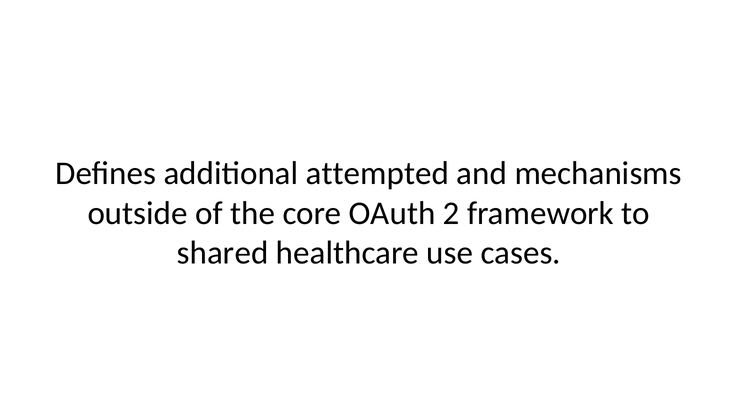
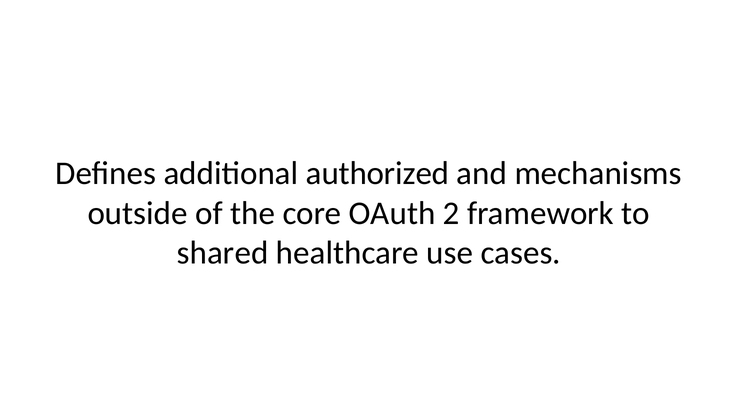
attempted: attempted -> authorized (378, 174)
